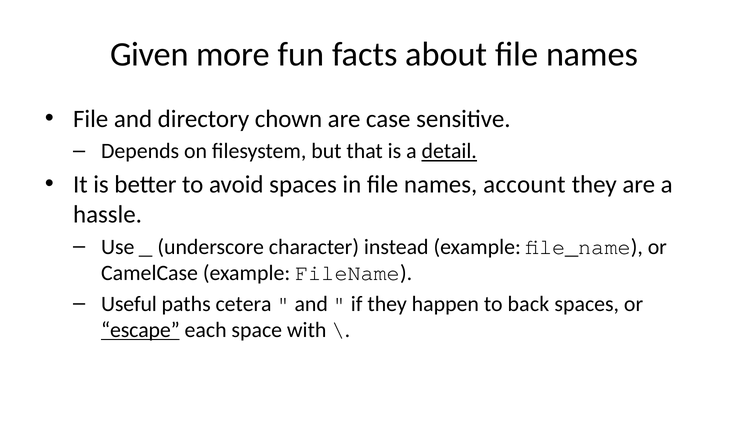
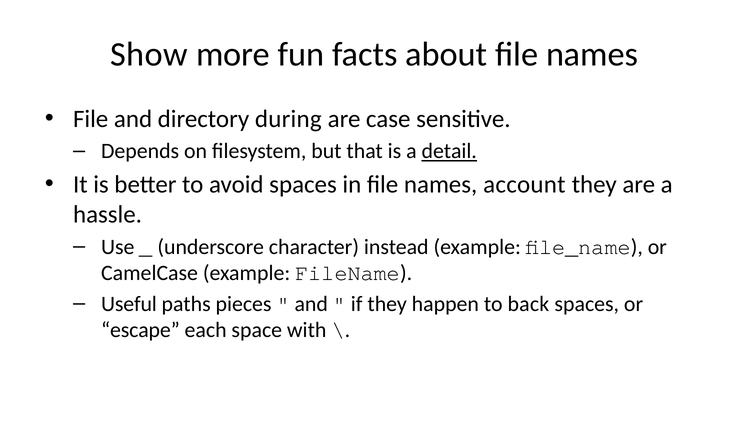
Given: Given -> Show (149, 54)
chown: chown -> during (288, 119)
cetera: cetera -> pieces (244, 303)
escape underline: present -> none (140, 330)
